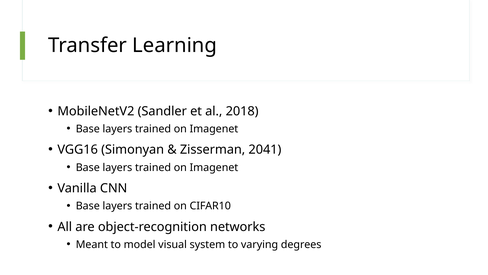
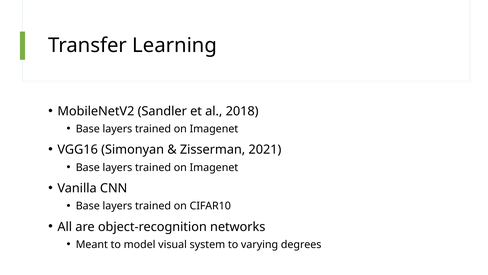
2041: 2041 -> 2021 (265, 149)
